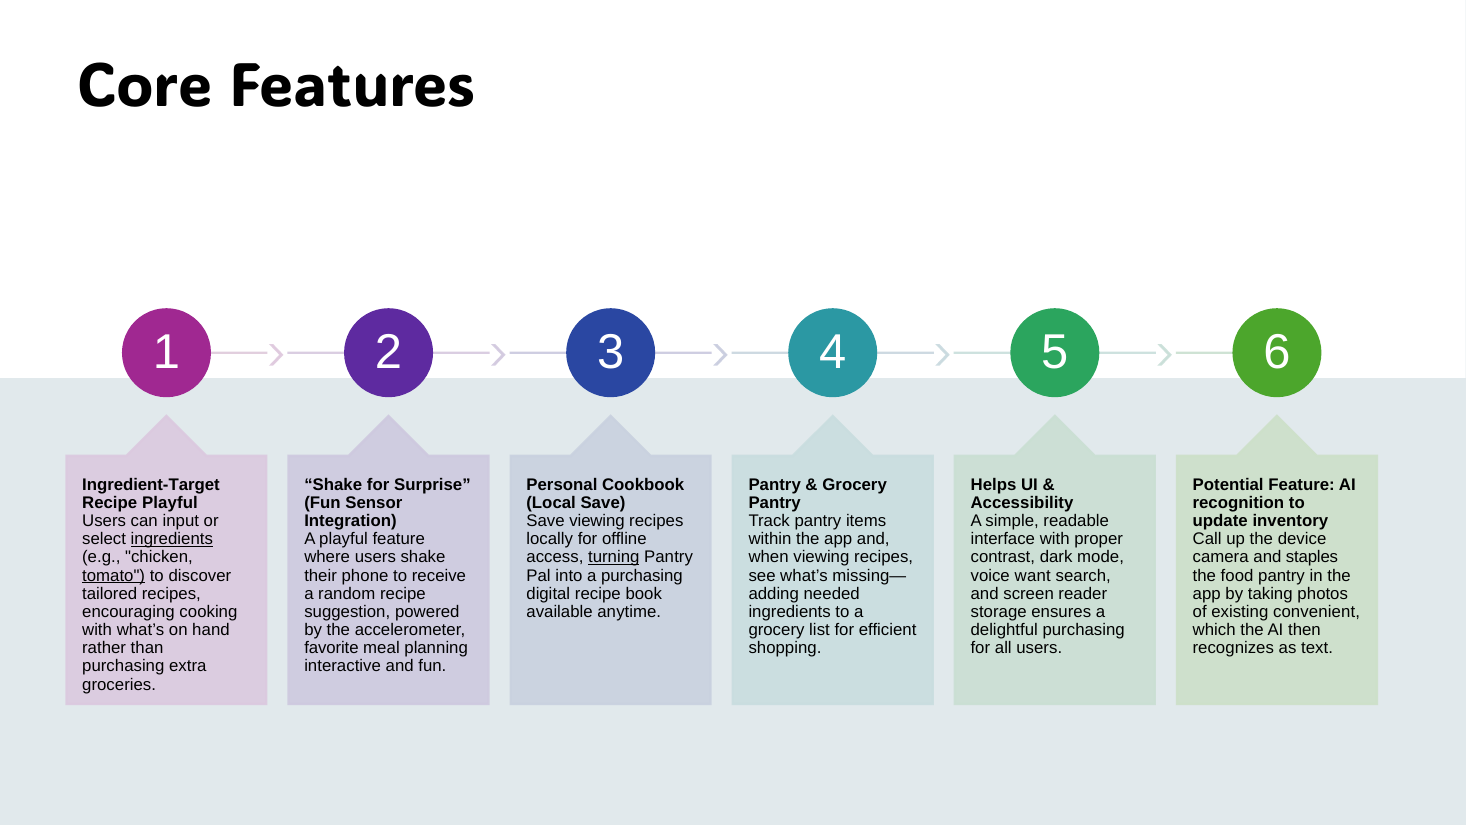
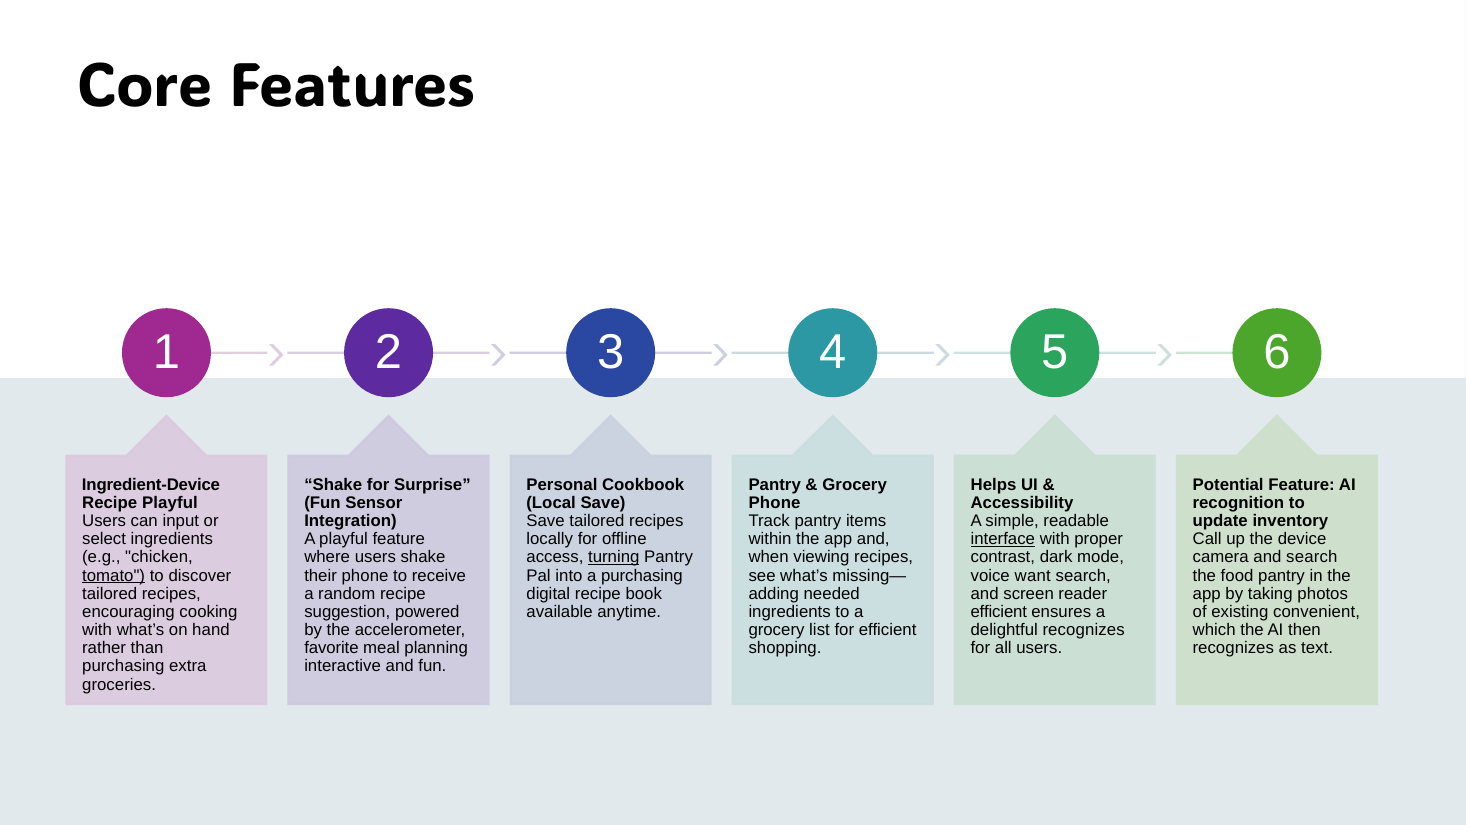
Ingredient-Target: Ingredient-Target -> Ingredient-Device (151, 485)
Pantry: Pantry -> Phone (775, 503)
Save viewing: viewing -> tailored (597, 521)
ingredients underline: present -> none (172, 539)
interface underline: none -> present (1003, 539)
and staples: staples -> search (1312, 557)
storage: storage -> efficient (999, 612)
delightful purchasing: purchasing -> recognizes (1084, 630)
